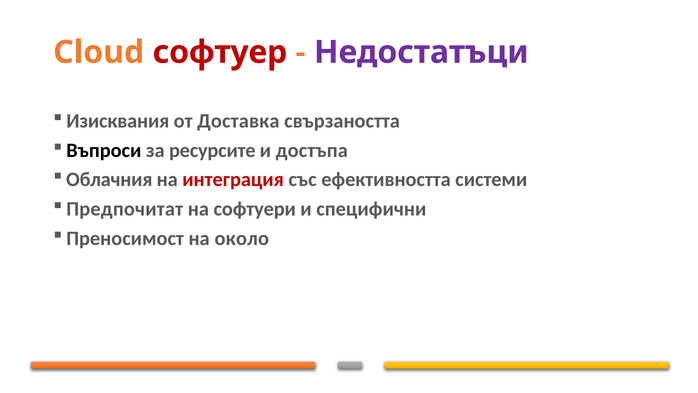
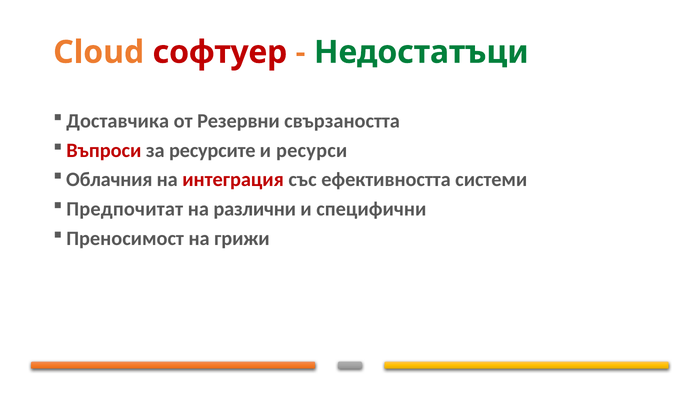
Недостатъци colour: purple -> green (421, 52)
Изисквания: Изисквания -> Доставчика (118, 121)
Доставка: Доставка -> Резервни (238, 121)
Въпроси colour: black -> red (104, 150)
достъпа: достъпа -> ресурси (312, 150)
софтуери: софтуери -> различни (255, 209)
около: около -> грижи (242, 238)
